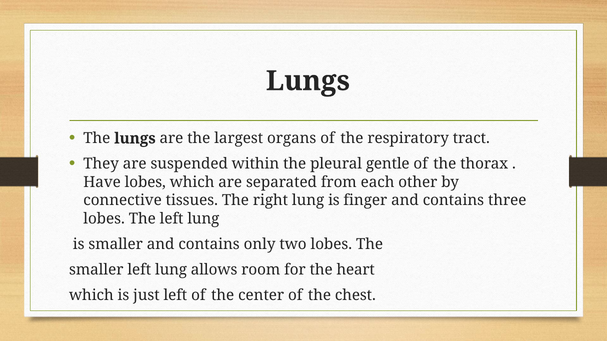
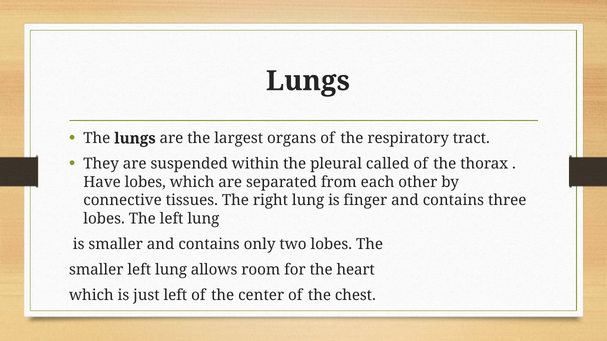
gentle: gentle -> called (388, 164)
